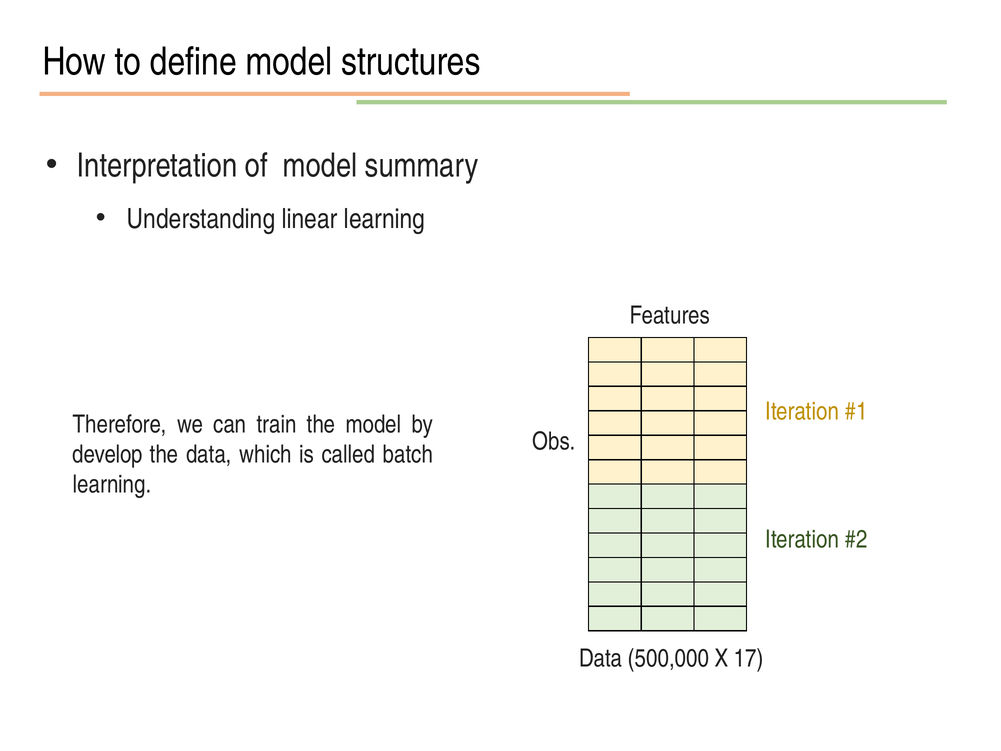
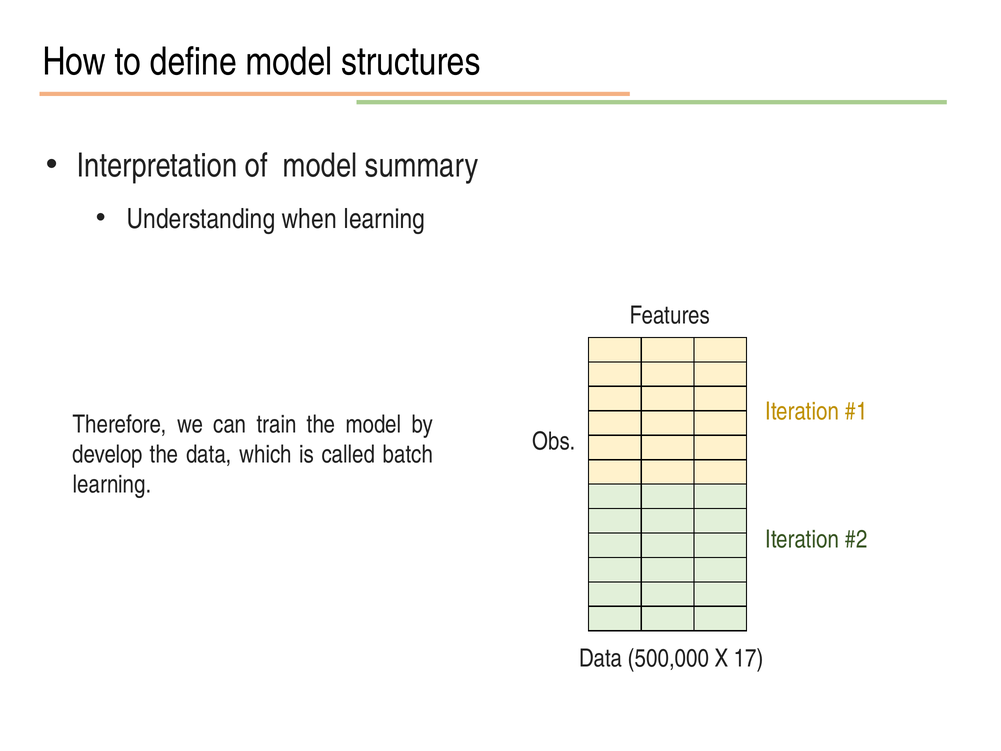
linear: linear -> when (309, 219)
